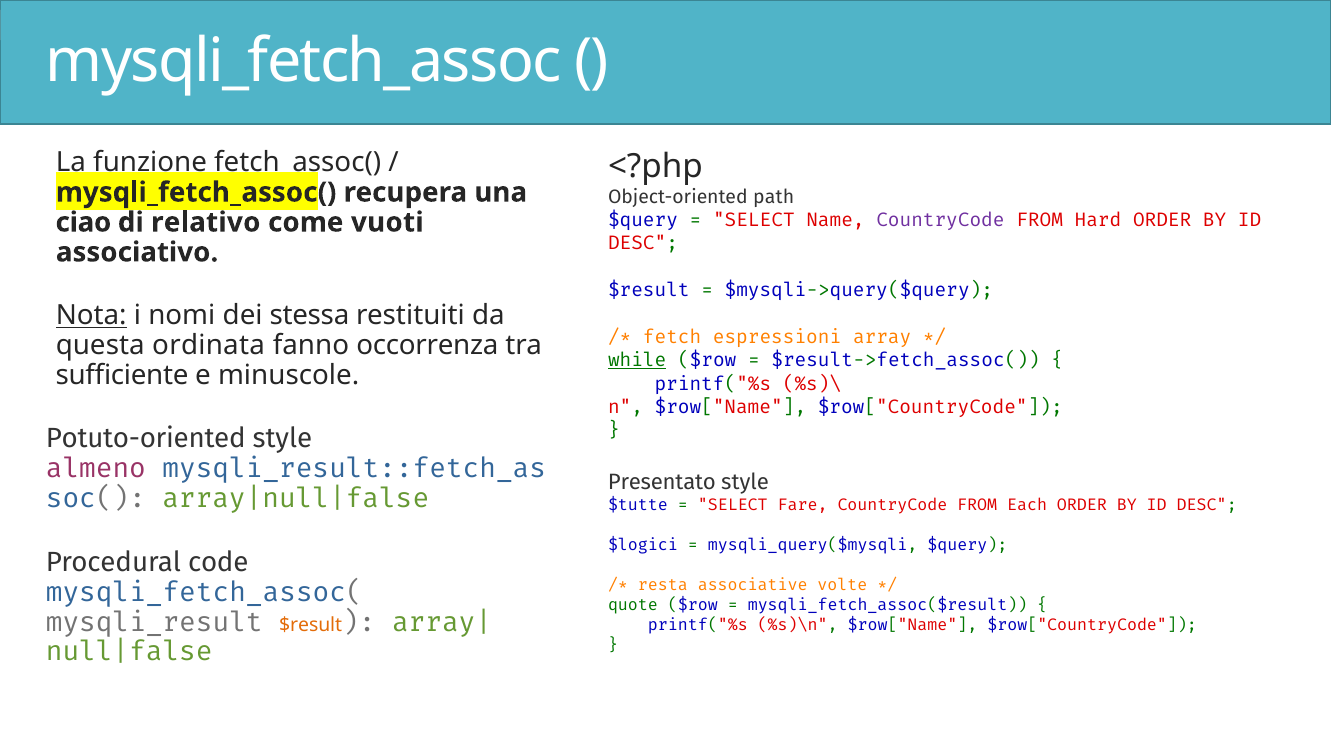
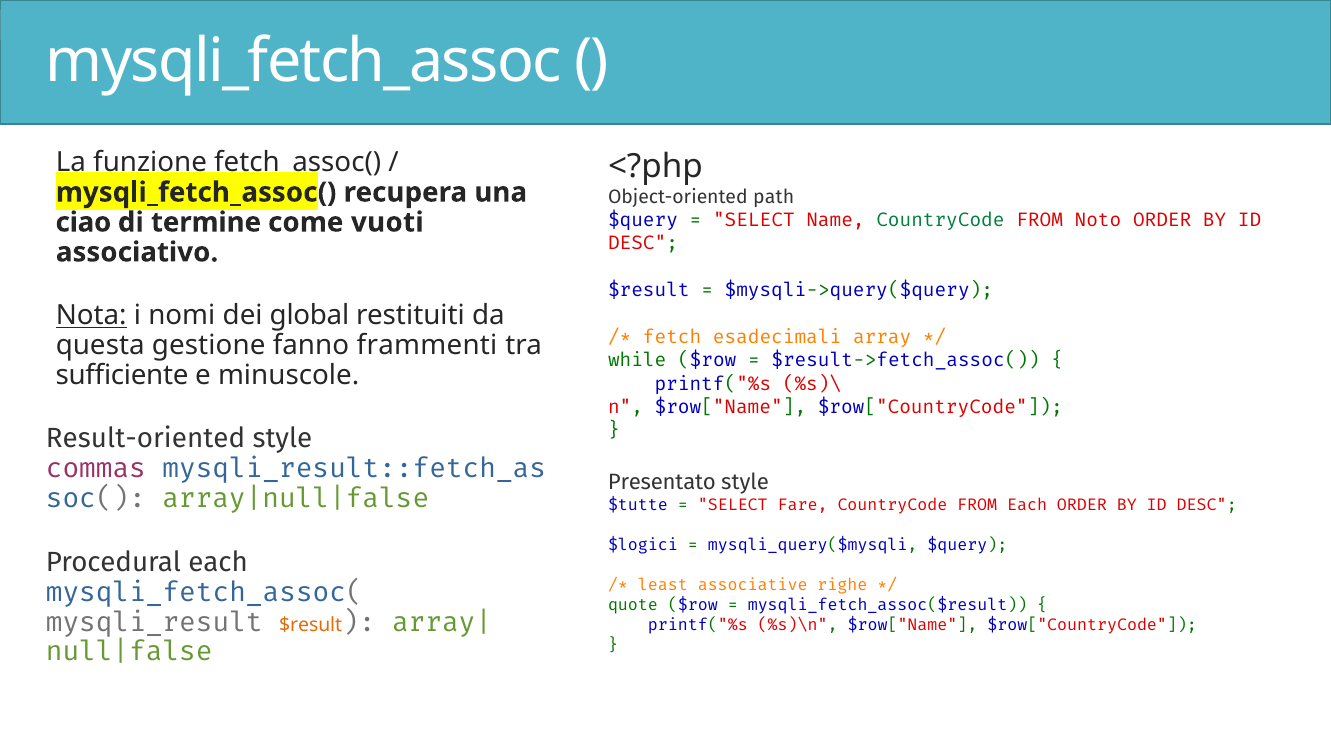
CountryCode colour: purple -> green (940, 220)
Hard: Hard -> Noto (1098, 220)
relativo: relativo -> termine (206, 222)
stessa: stessa -> global (309, 315)
espressioni: espressioni -> esadecimali (777, 337)
ordinata: ordinata -> gestione (209, 345)
occorrenza: occorrenza -> frammenti (427, 345)
while underline: present -> none (637, 360)
Potuto-oriented: Potuto-oriented -> Result-oriented (146, 439)
almeno: almeno -> commas (96, 469)
Procedural code: code -> each (218, 562)
resta: resta -> least (663, 585)
volte: volte -> righe (842, 585)
